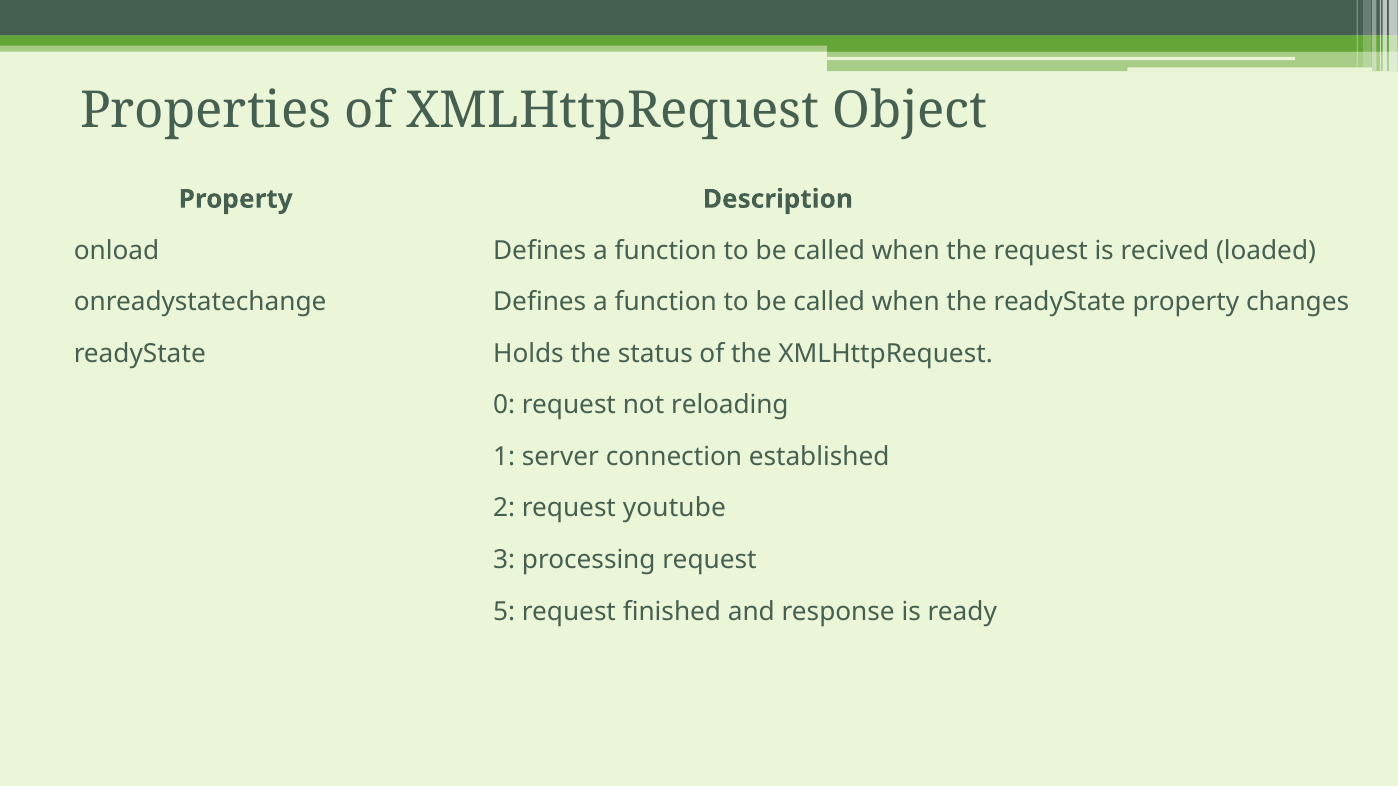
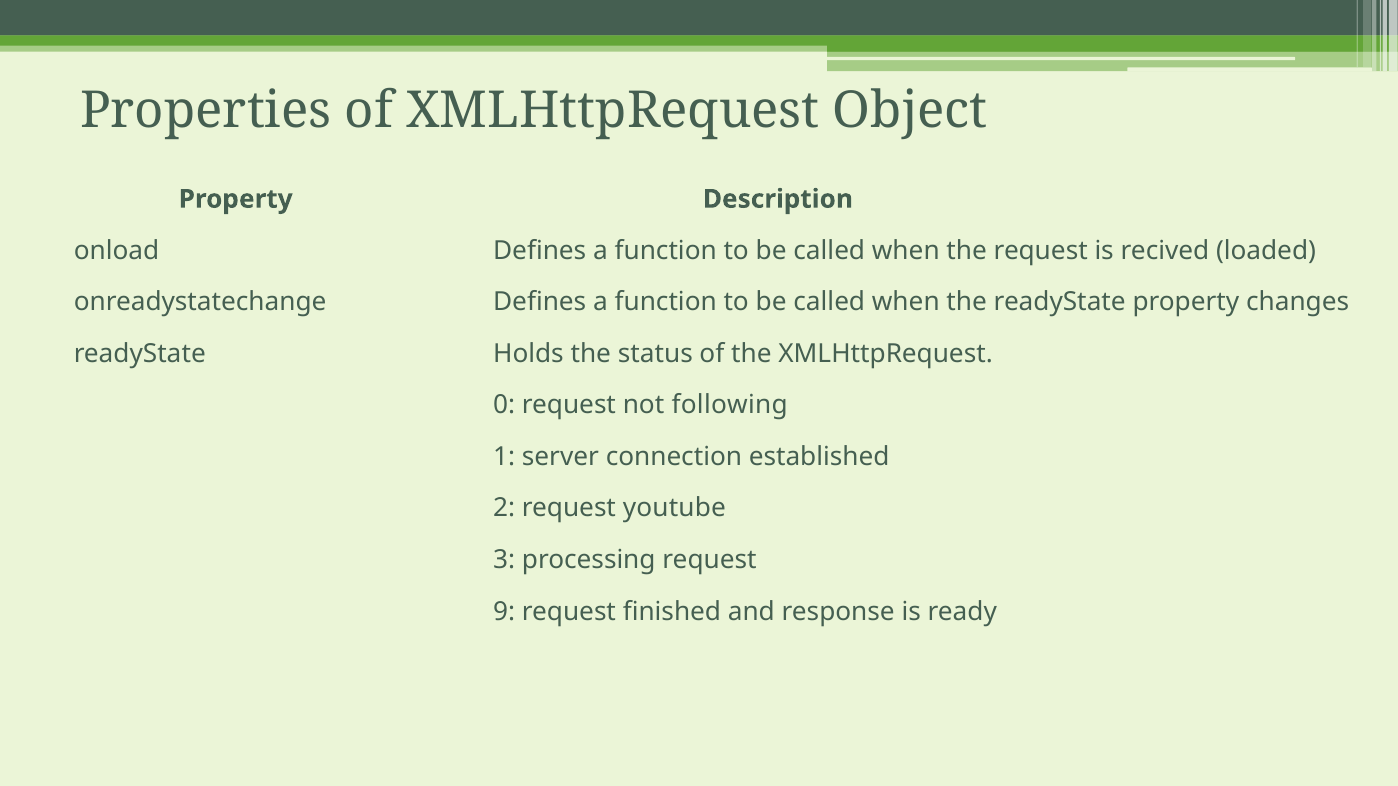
reloading: reloading -> following (730, 405)
5: 5 -> 9 (504, 612)
